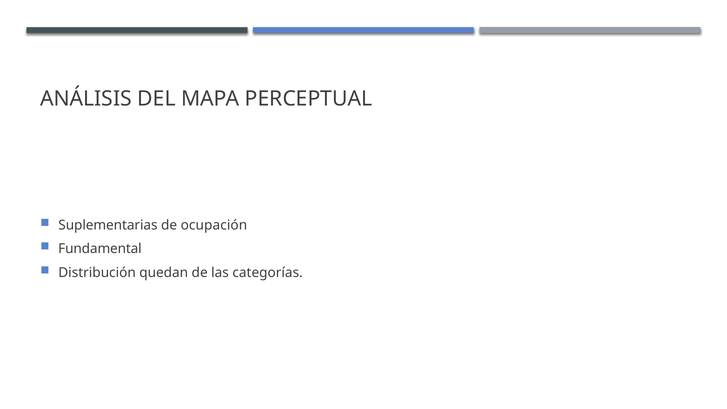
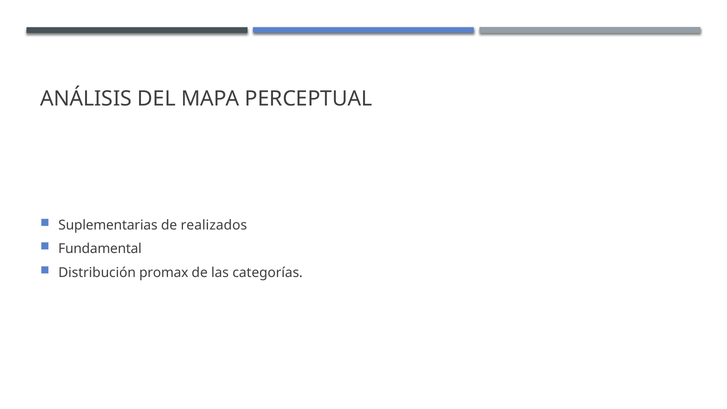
ocupación: ocupación -> realizados (214, 225)
quedan: quedan -> promax (164, 273)
